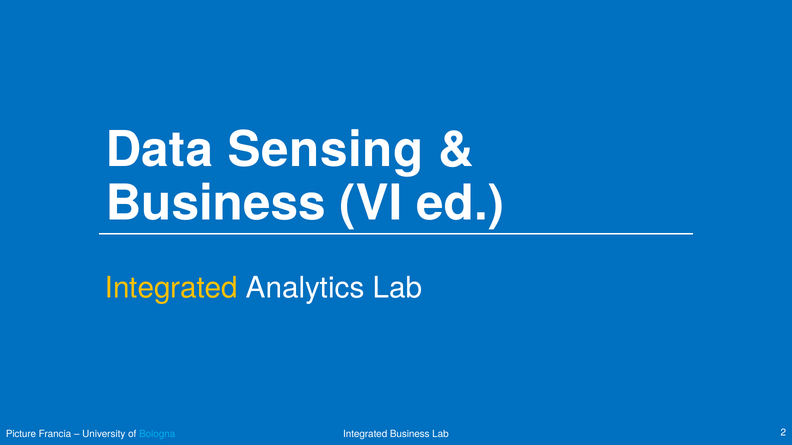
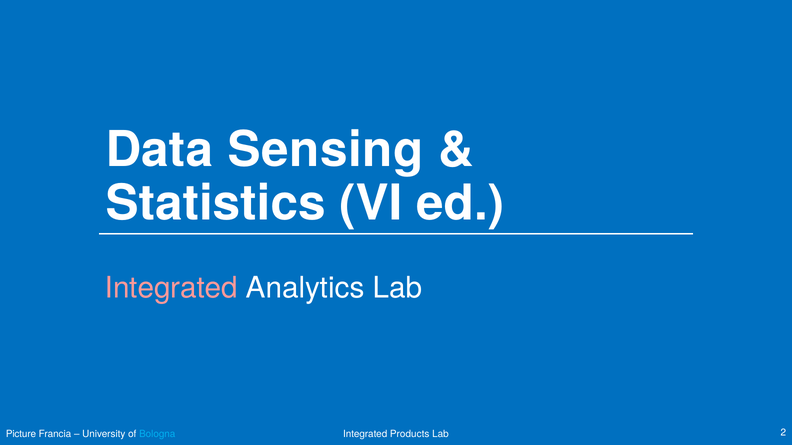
Business: Business -> Statistics (216, 204)
Integrated colour: yellow -> pink (171, 288)
Integrated Business: Business -> Products (410, 434)
